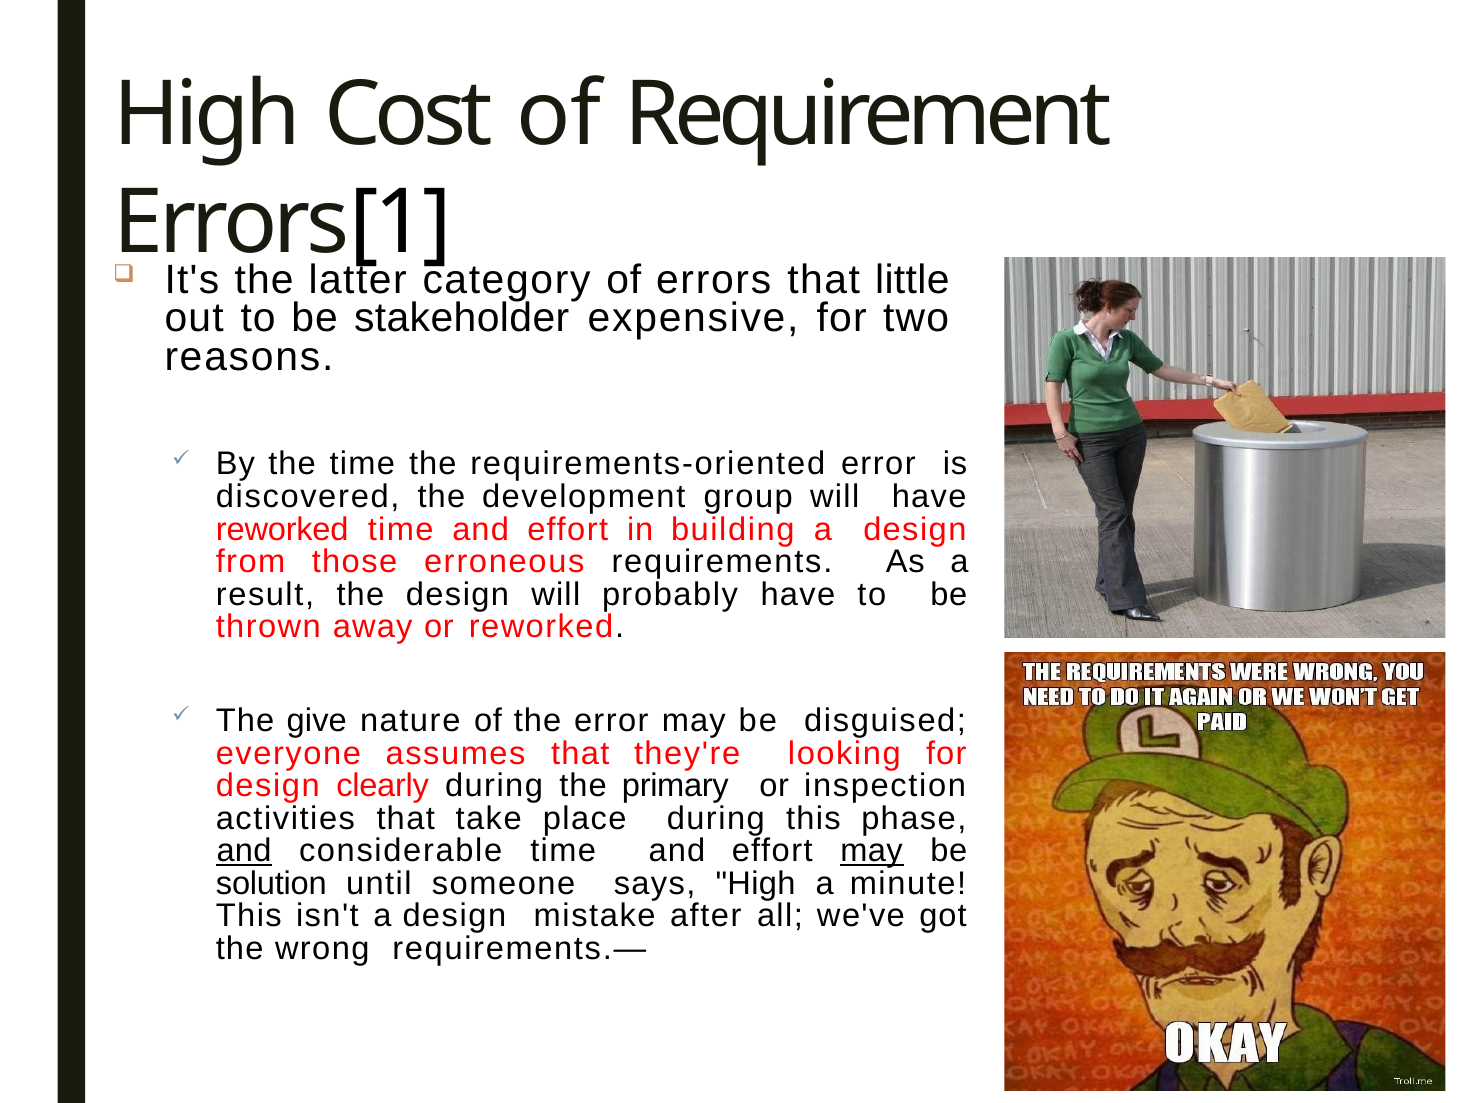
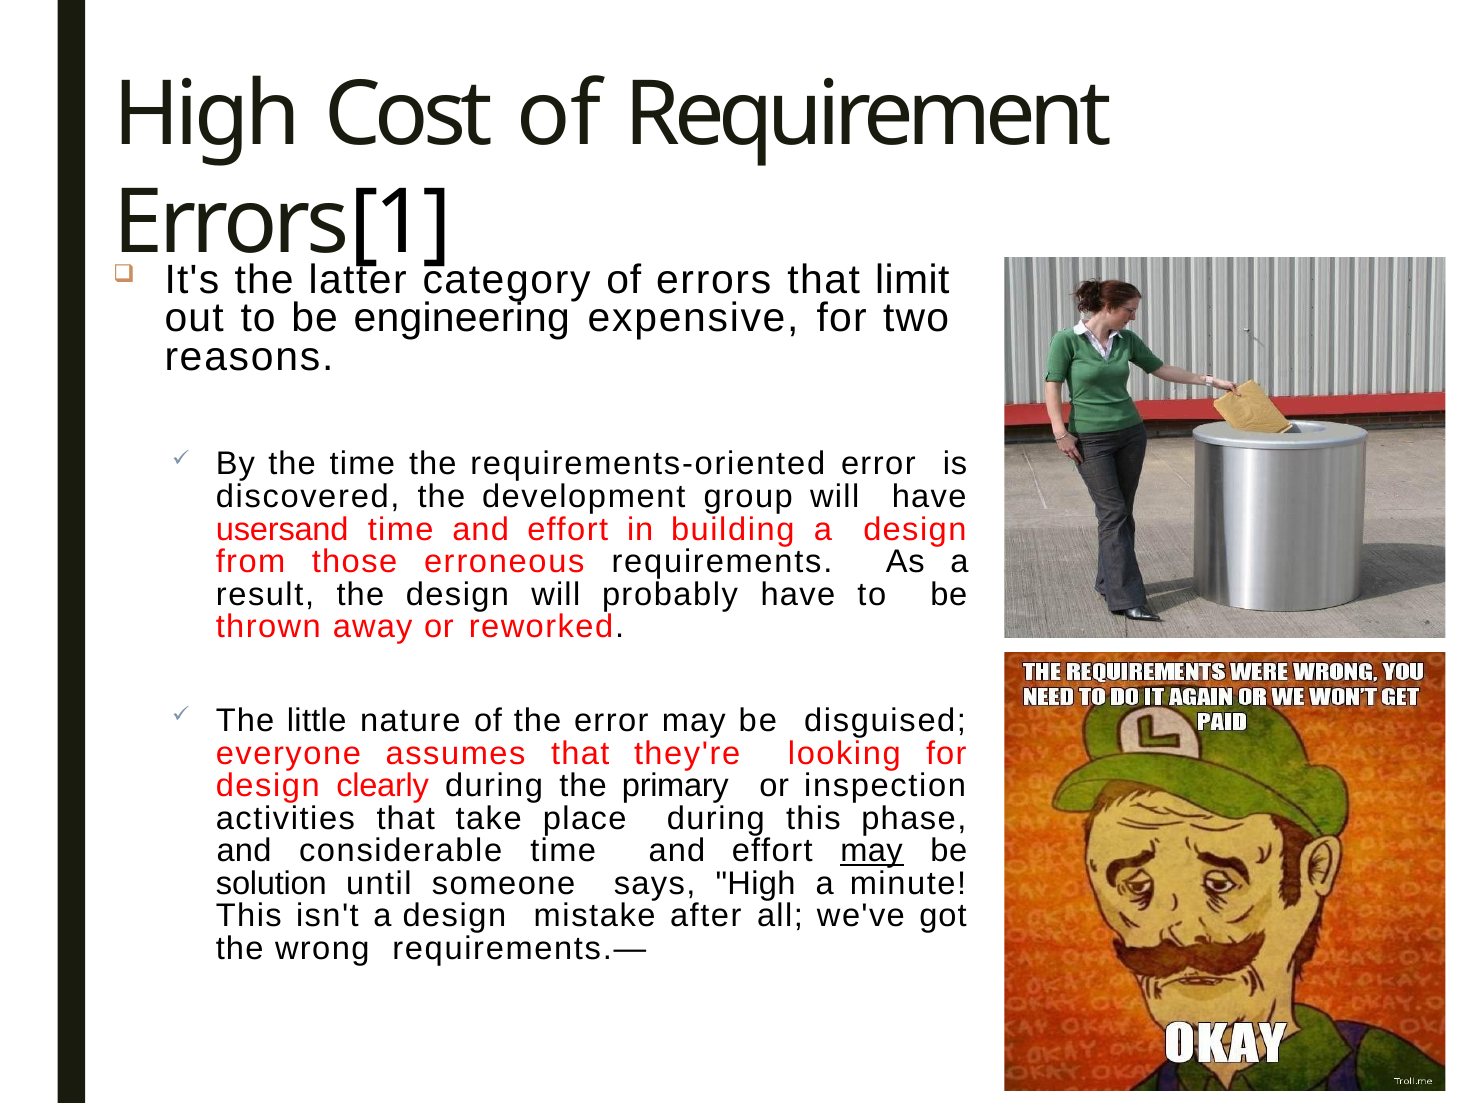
little: little -> limit (912, 279)
stakeholder: stakeholder -> engineering (462, 318)
reworked: reworked -> usersand (282, 529)
give: give -> little (317, 720)
and underline: present -> none (244, 851)
